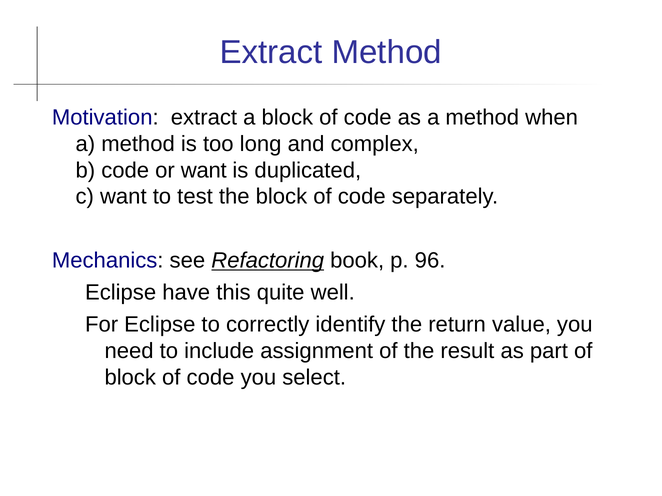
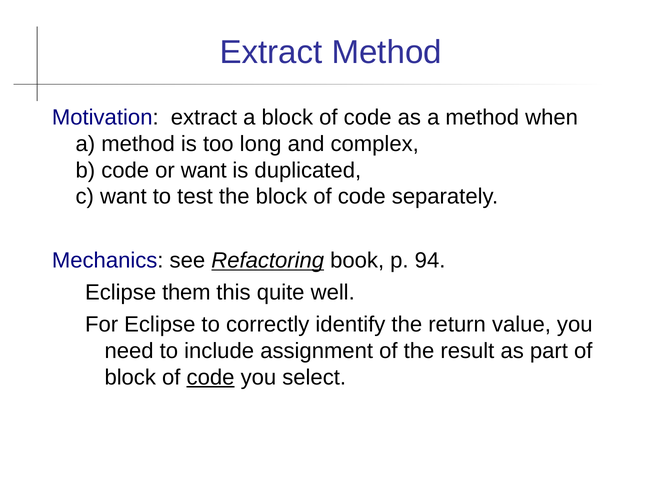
96: 96 -> 94 (430, 261)
have: have -> them (186, 293)
code underline: none -> present (211, 378)
